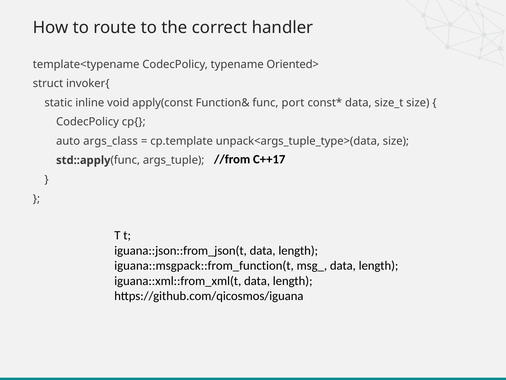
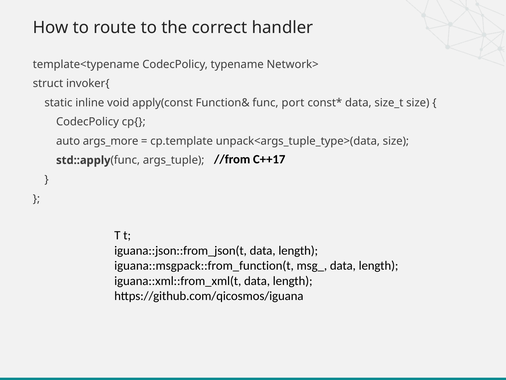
Oriented>: Oriented> -> Network> (293, 64)
args_class: args_class -> args_more (111, 141)
